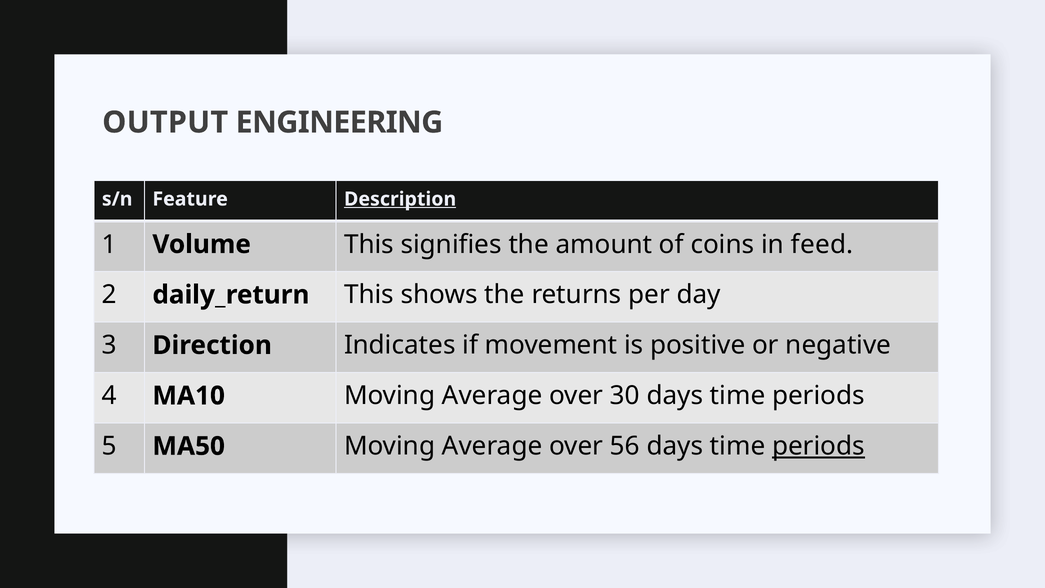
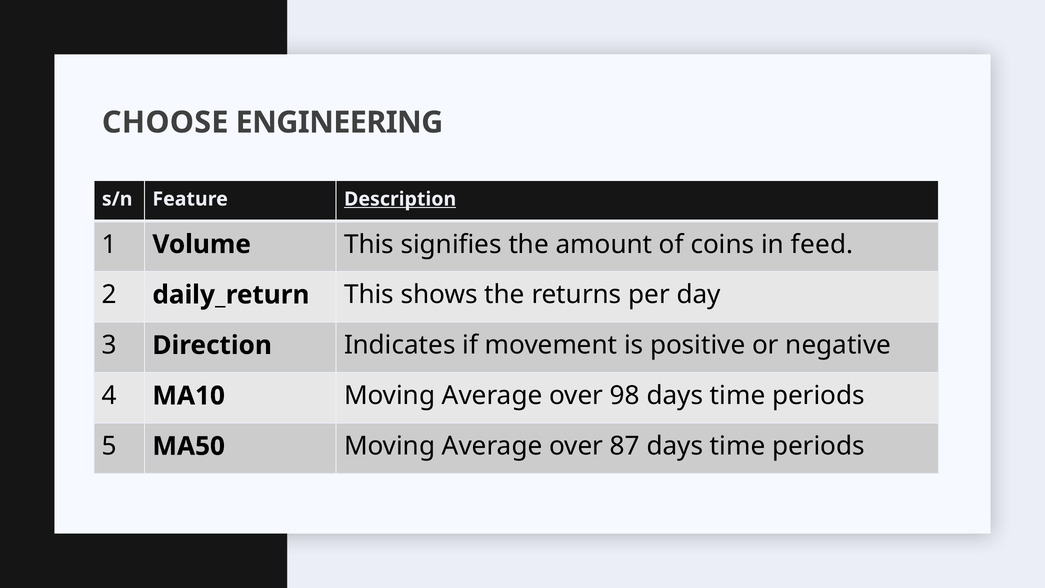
OUTPUT: OUTPUT -> CHOOSE (165, 122)
30: 30 -> 98 (625, 396)
56: 56 -> 87 (625, 446)
periods underline: present -> none (818, 446)
